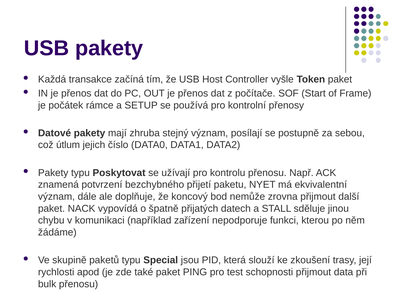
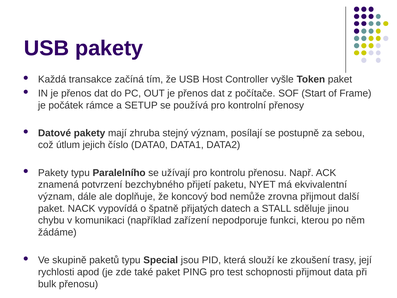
Poskytovat: Poskytovat -> Paralelního (119, 173)
